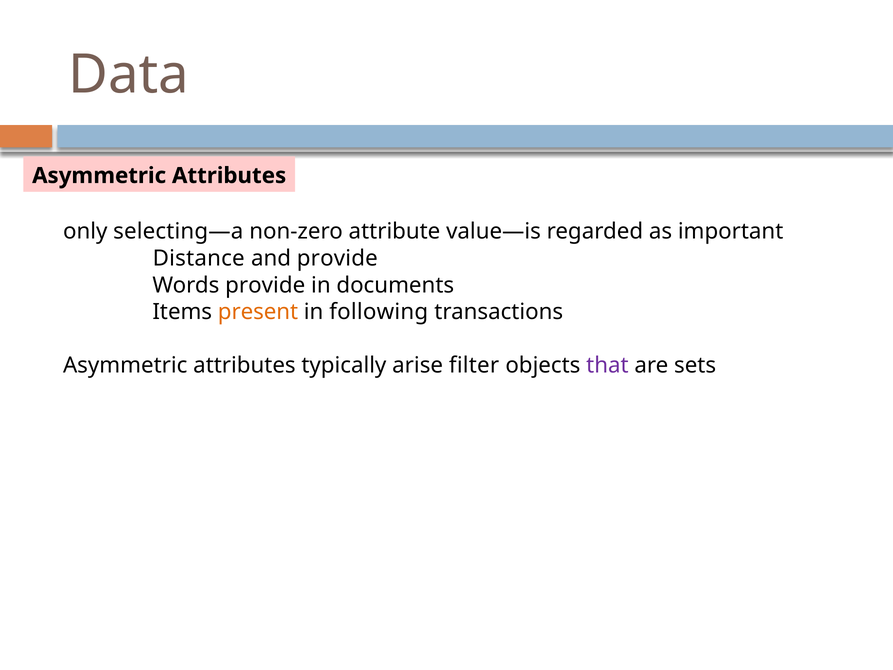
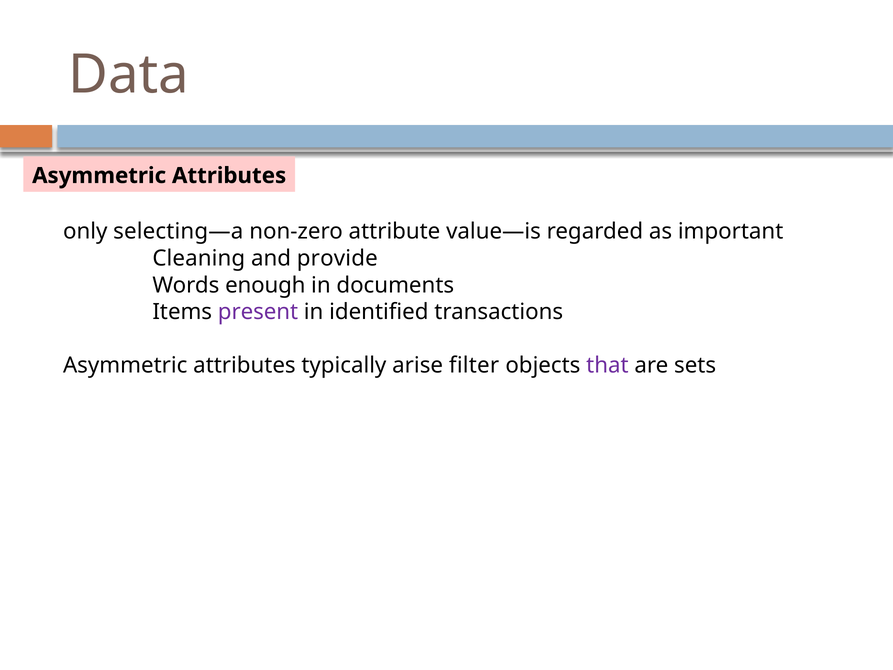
Distance: Distance -> Cleaning (199, 258)
Words provide: provide -> enough (265, 285)
present colour: orange -> purple (258, 312)
following: following -> identified (379, 312)
